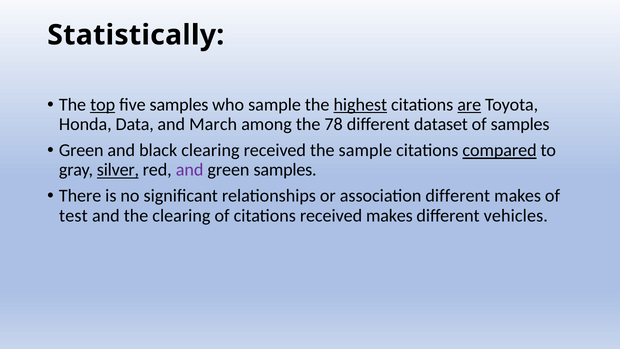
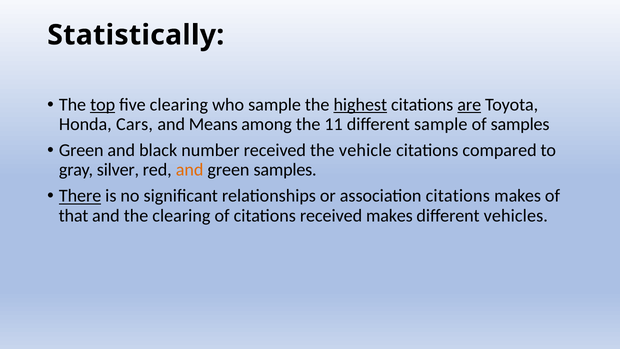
five samples: samples -> clearing (179, 105)
Data: Data -> Cars (135, 124)
March: March -> Means (213, 124)
78: 78 -> 11 (334, 124)
different dataset: dataset -> sample (441, 124)
black clearing: clearing -> number (210, 150)
the sample: sample -> vehicle (365, 150)
compared underline: present -> none (500, 150)
silver underline: present -> none (118, 170)
and colour: purple -> orange (190, 170)
There underline: none -> present (80, 196)
association different: different -> citations (458, 196)
test: test -> that (74, 215)
